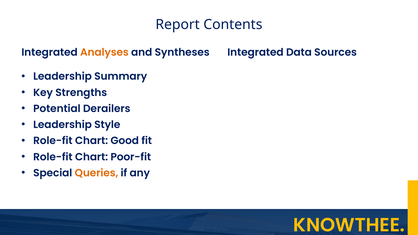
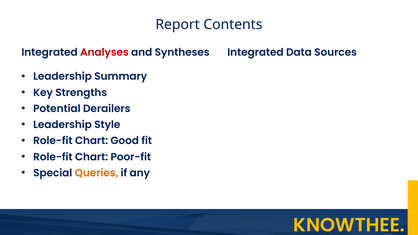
Analyses colour: orange -> red (104, 52)
